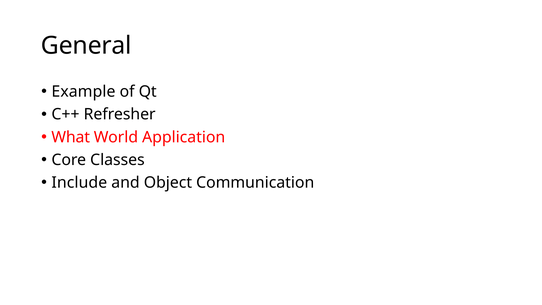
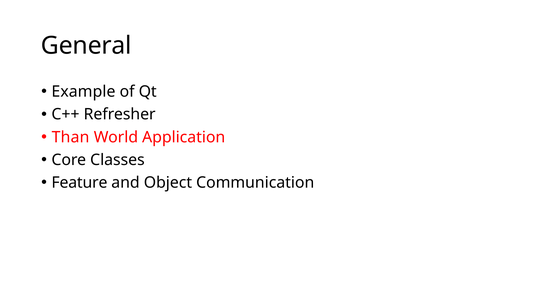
What: What -> Than (71, 137)
Include: Include -> Feature (79, 183)
